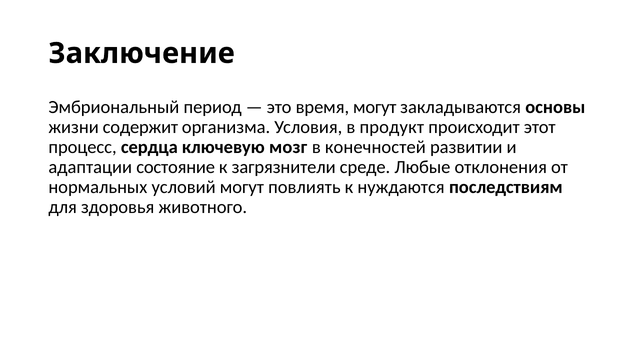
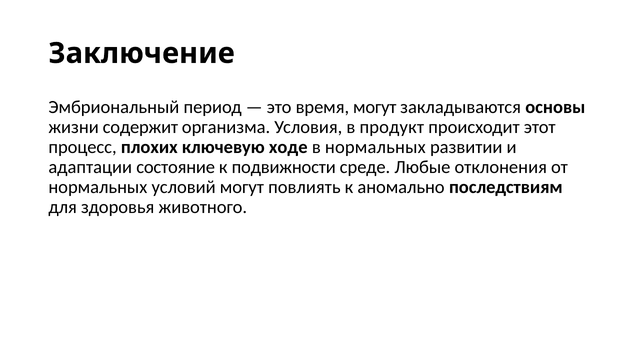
сердца: сердца -> плохих (149, 147)
мозг: мозг -> ходе (288, 147)
в конечностей: конечностей -> нормальных (375, 147)
загрязнители: загрязнители -> подвижности (284, 167)
нуждаются: нуждаются -> аномально (401, 187)
